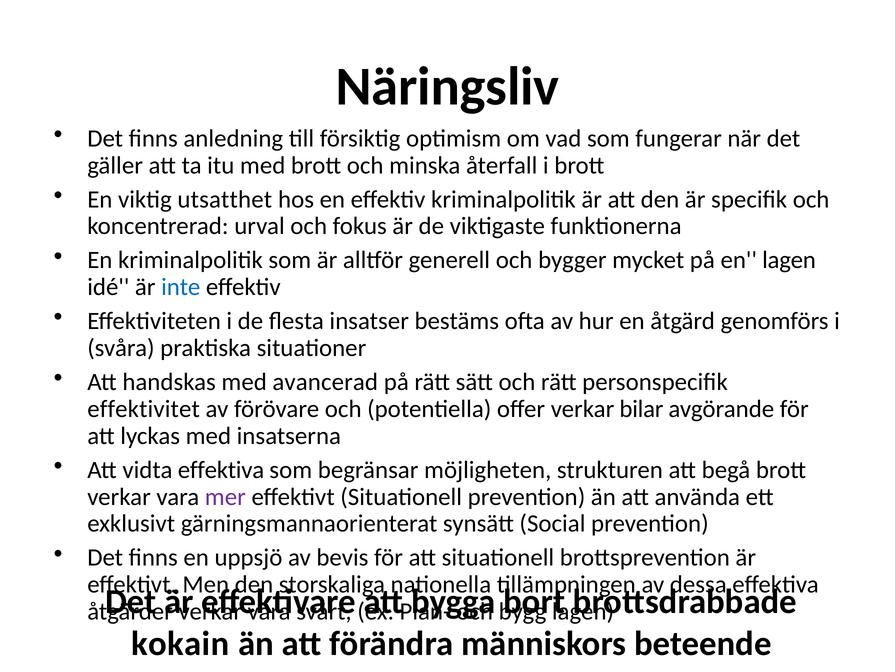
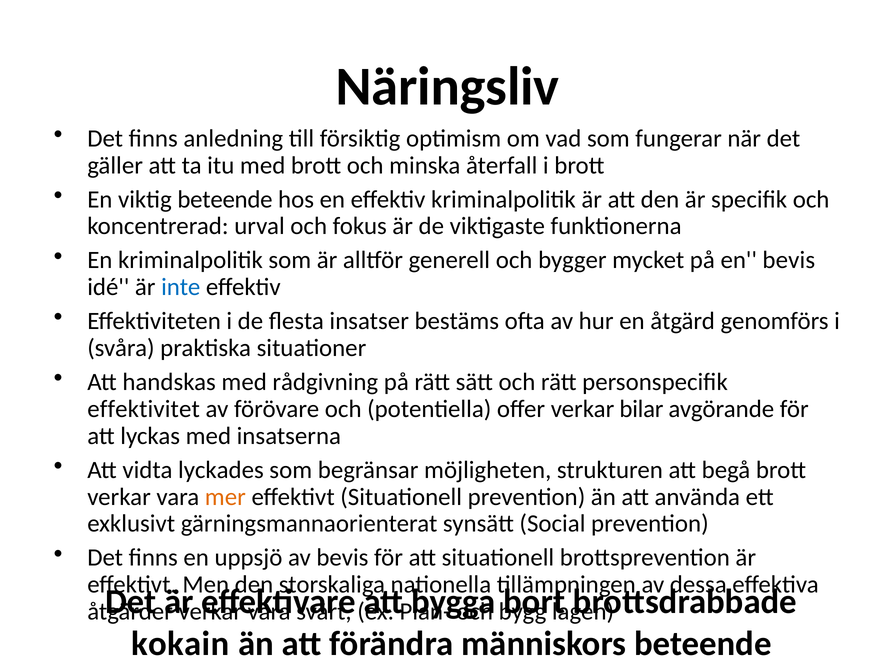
viktig utsatthet: utsatthet -> beteende (225, 199)
en lagen: lagen -> bevis (789, 260)
avancerad: avancerad -> rådgivning (325, 382)
vidta effektiva: effektiva -> lyckades (221, 469)
mer colour: purple -> orange (225, 496)
